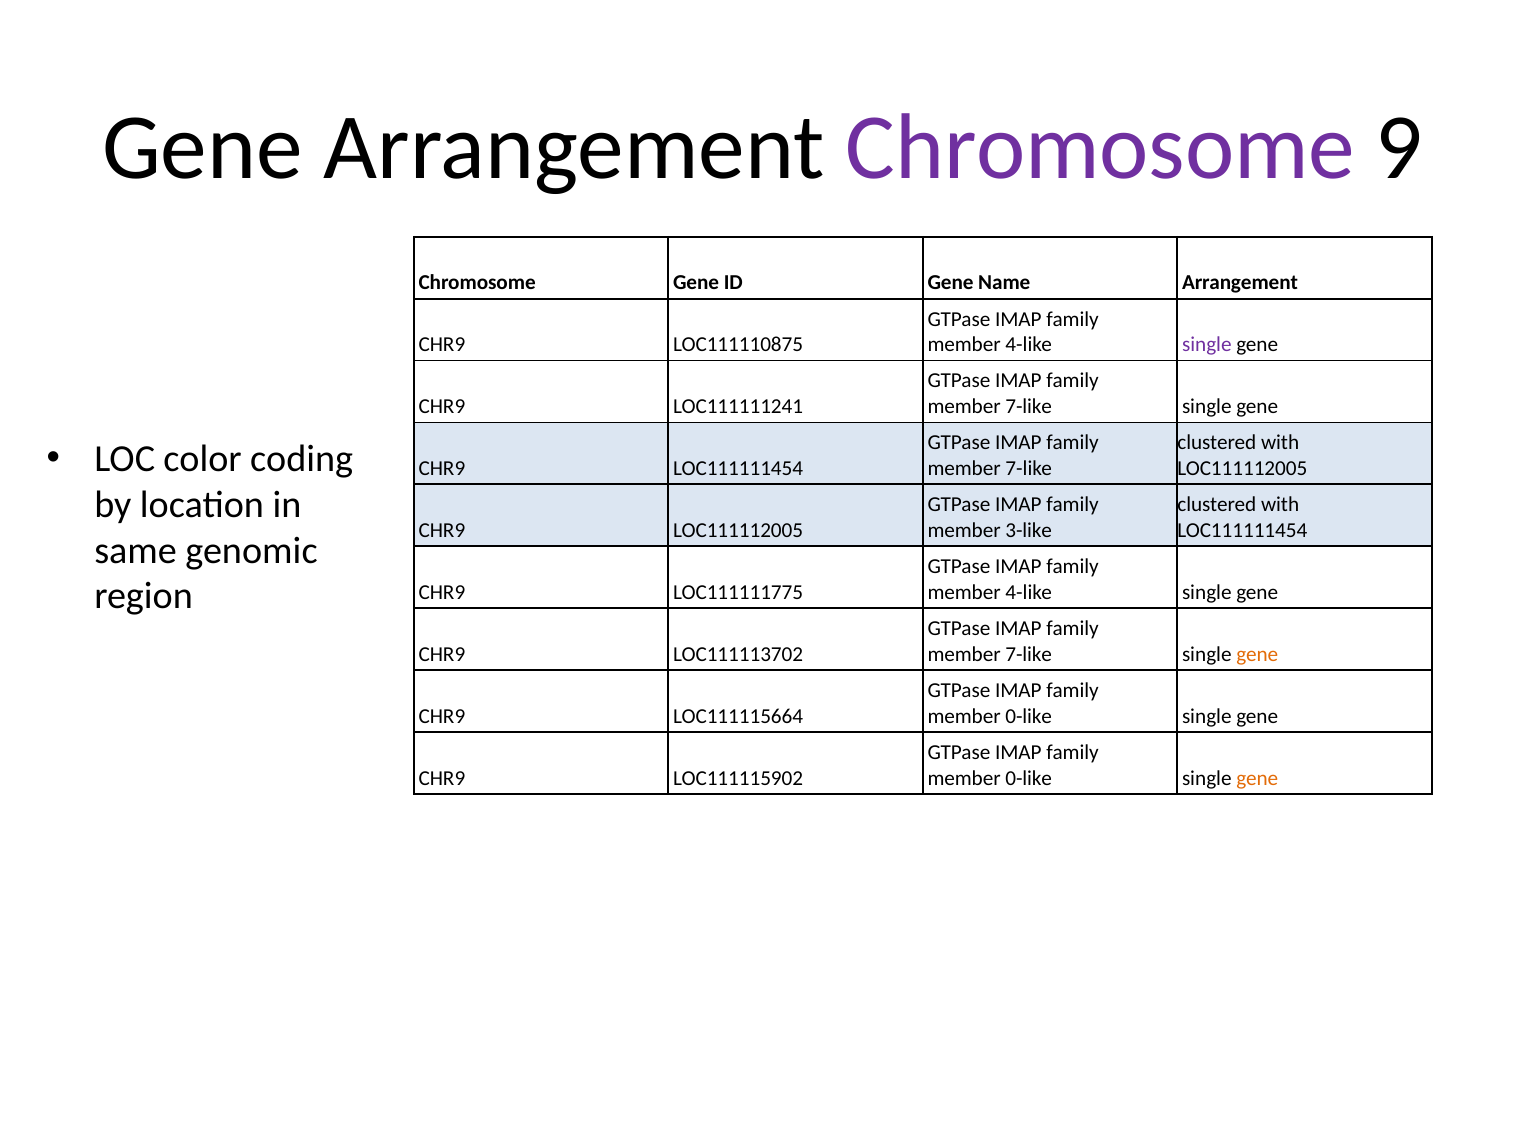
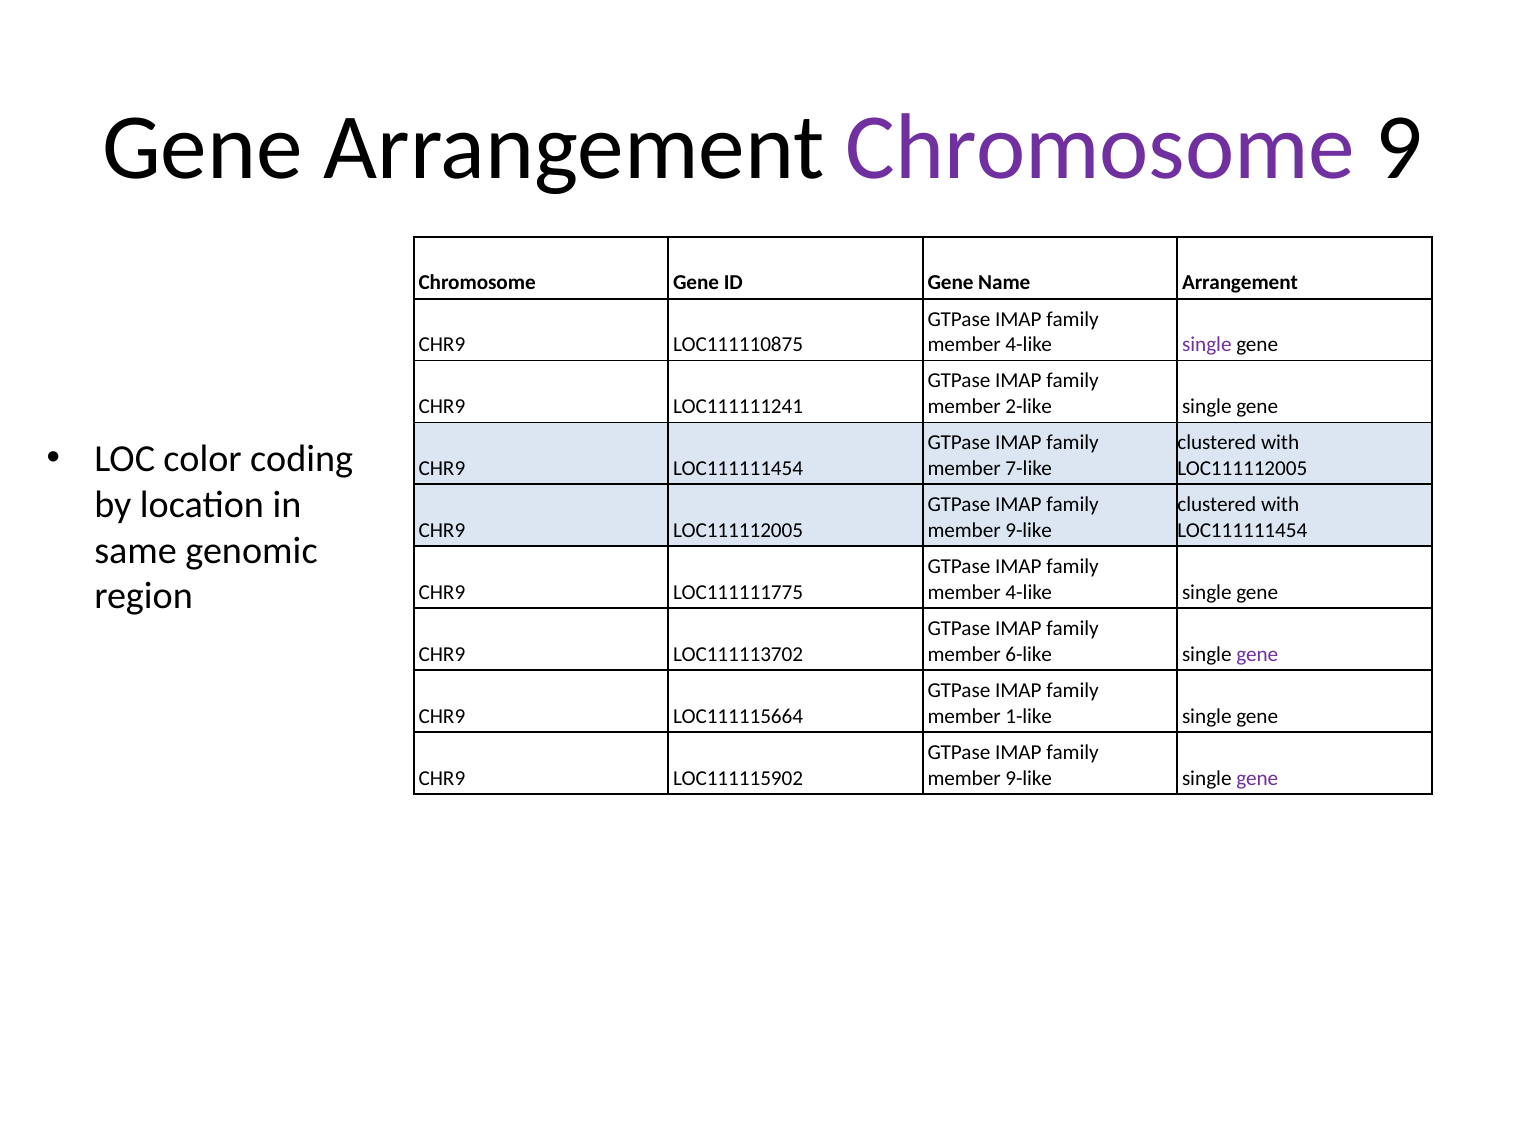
7-like: 7-like -> 2-like (1029, 407)
3-like: 3-like -> 9-like (1029, 531)
7-like: 7-like -> 6-like (1029, 654)
gene colour: orange -> purple (1257, 654)
0-like: 0-like -> 1-like (1029, 716)
0-like: 0-like -> 9-like (1029, 778)
gene colour: orange -> purple (1257, 778)
